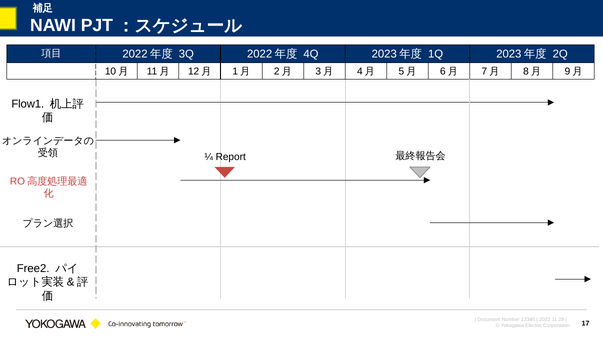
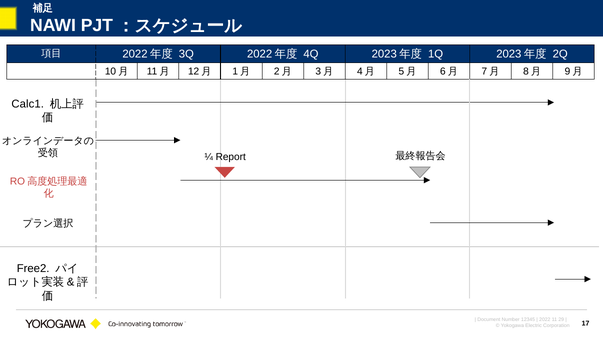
Flow1: Flow1 -> Calc1 (28, 104)
